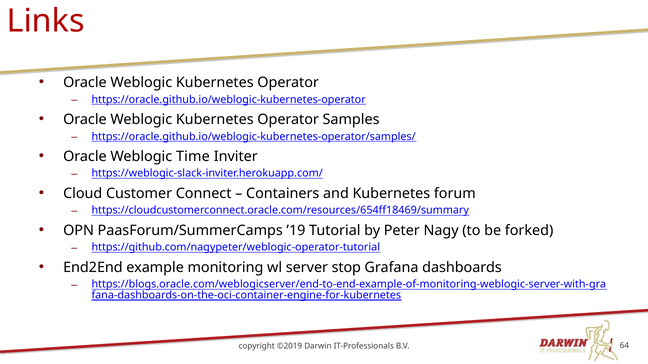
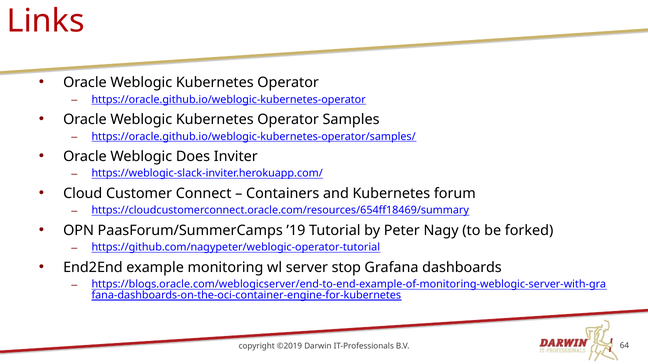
Time: Time -> Does (193, 157)
